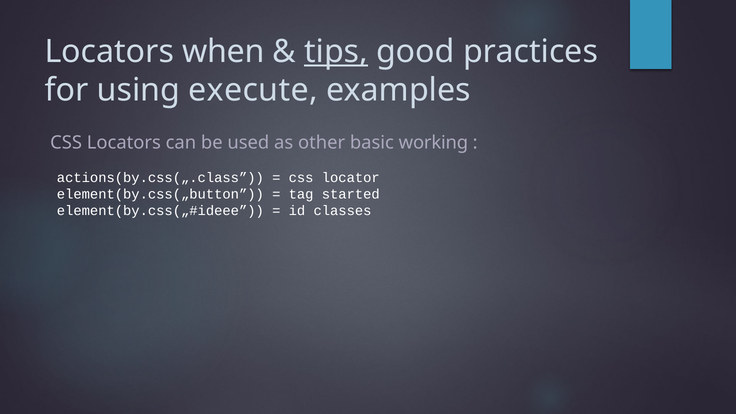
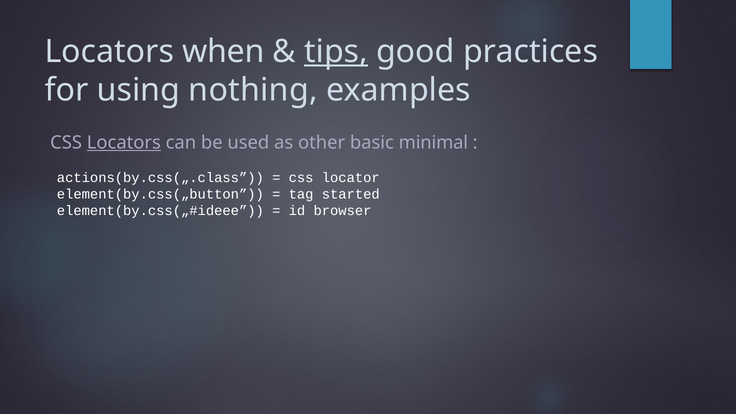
execute: execute -> nothing (253, 90)
Locators underline: none -> present (124, 142)
working: working -> minimal (433, 142)
classes: classes -> browser (343, 211)
